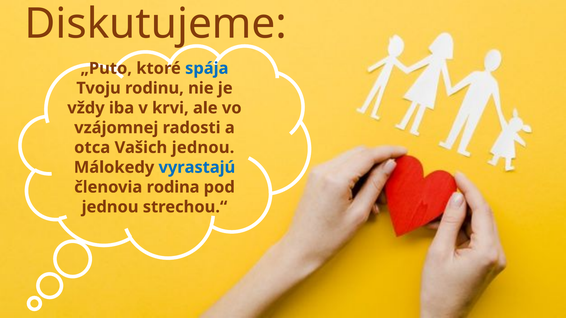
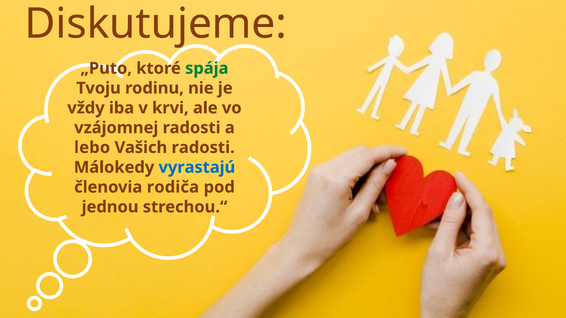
spája colour: blue -> green (207, 68)
otca: otca -> lebo (92, 148)
Vašich jednou: jednou -> radosti (203, 148)
rodina: rodina -> rodiča (173, 187)
